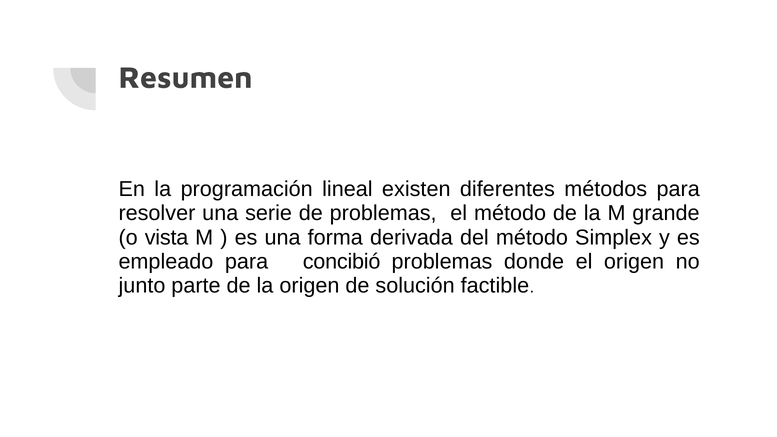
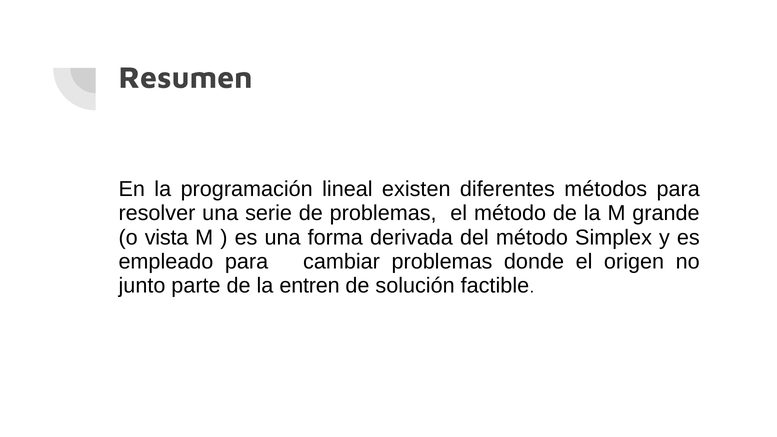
concibió: concibió -> cambiar (341, 262)
la origen: origen -> entren (310, 286)
